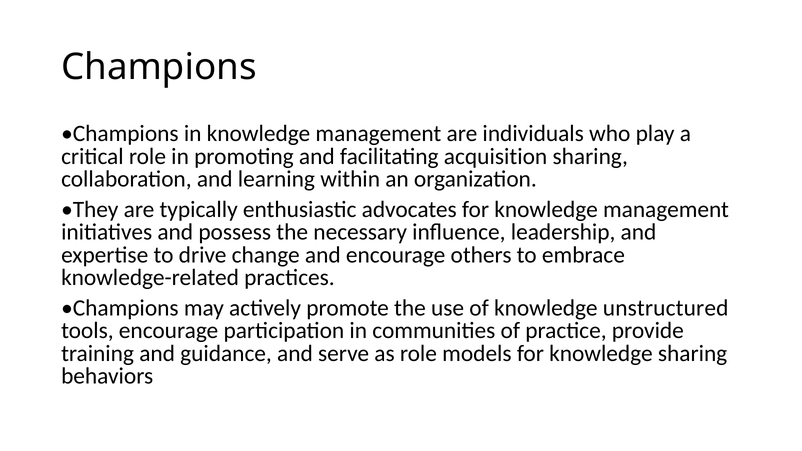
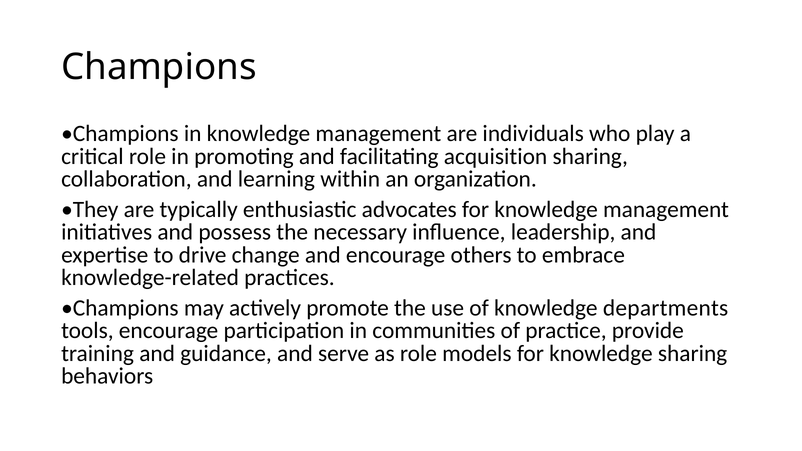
unstructured: unstructured -> departments (666, 308)
